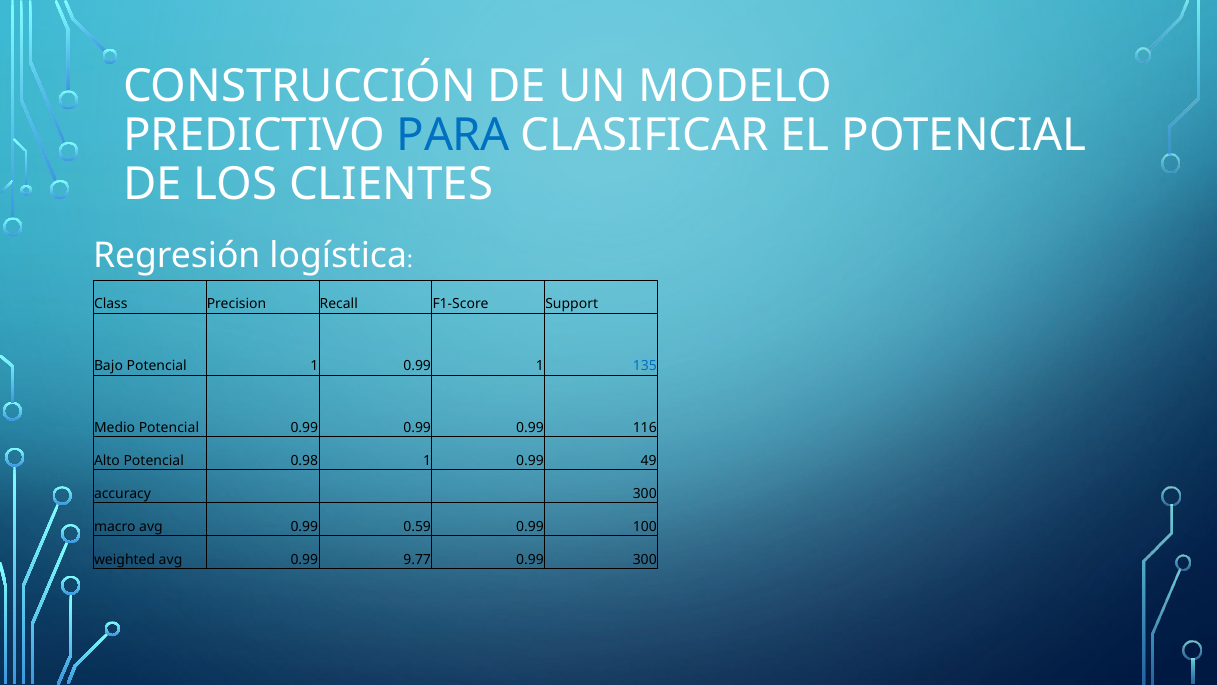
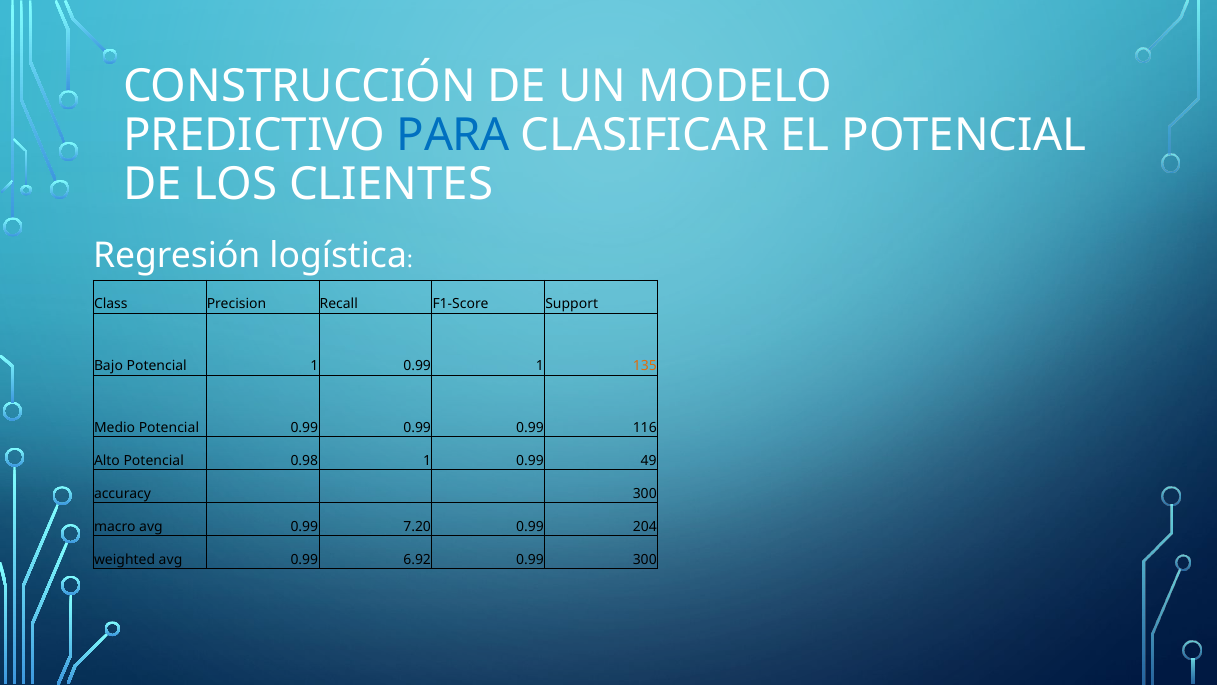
135 colour: blue -> orange (645, 366)
0.59: 0.59 -> 7.20 (417, 527)
100: 100 -> 204 (645, 527)
9.77: 9.77 -> 6.92 (417, 559)
